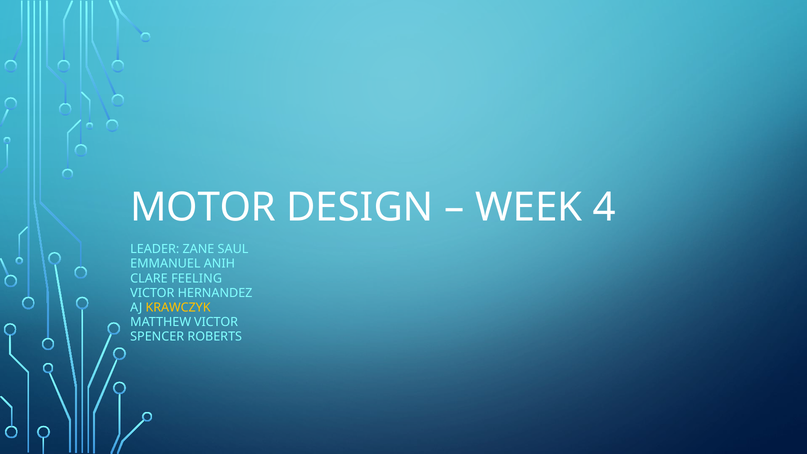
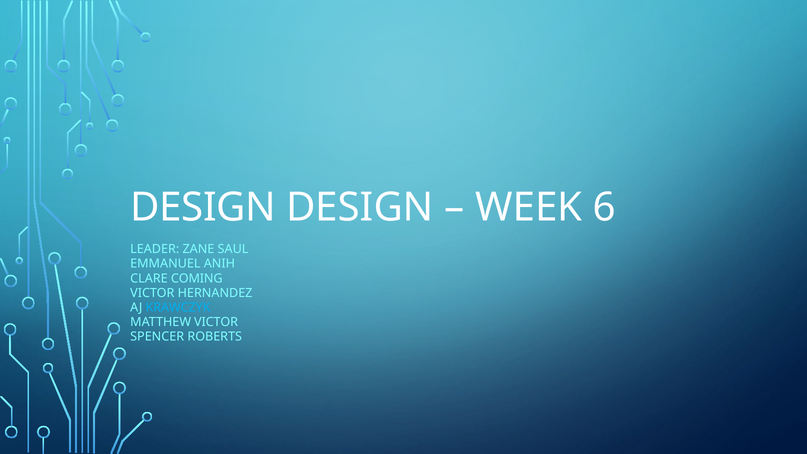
MOTOR: MOTOR -> DESIGN (203, 207)
4: 4 -> 6 (604, 207)
FEELING: FEELING -> COMING (197, 278)
KRAWCZYK colour: yellow -> light blue (178, 307)
